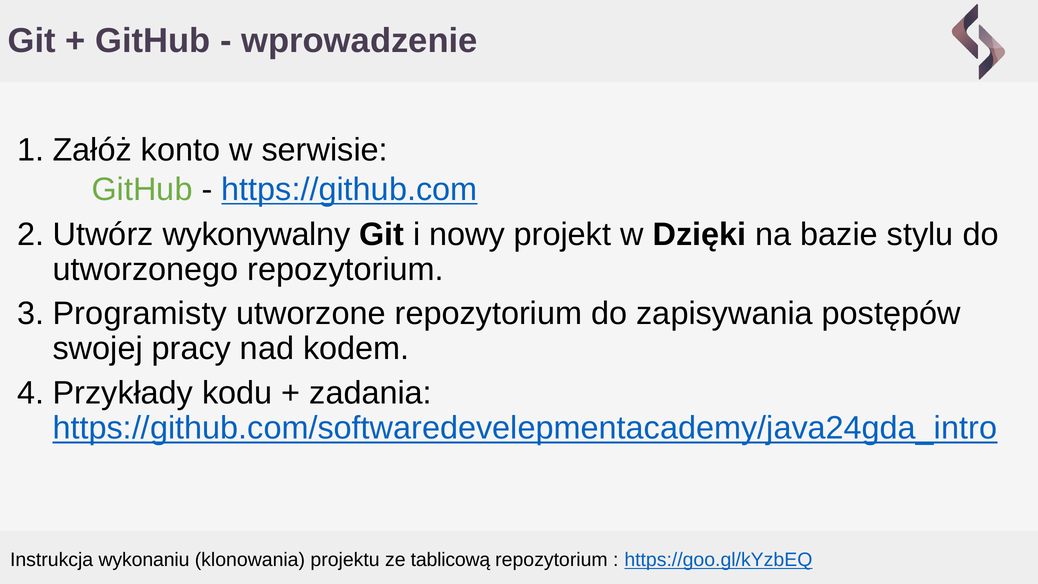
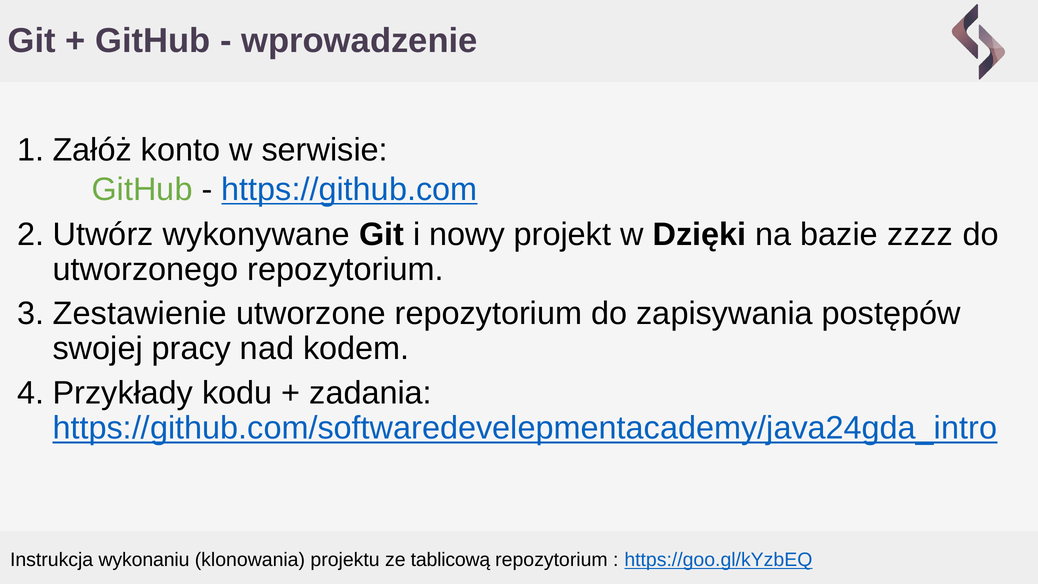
wykonywalny: wykonywalny -> wykonywane (256, 234)
stylu: stylu -> zzzz (920, 234)
Programisty: Programisty -> Zestawienie (140, 314)
